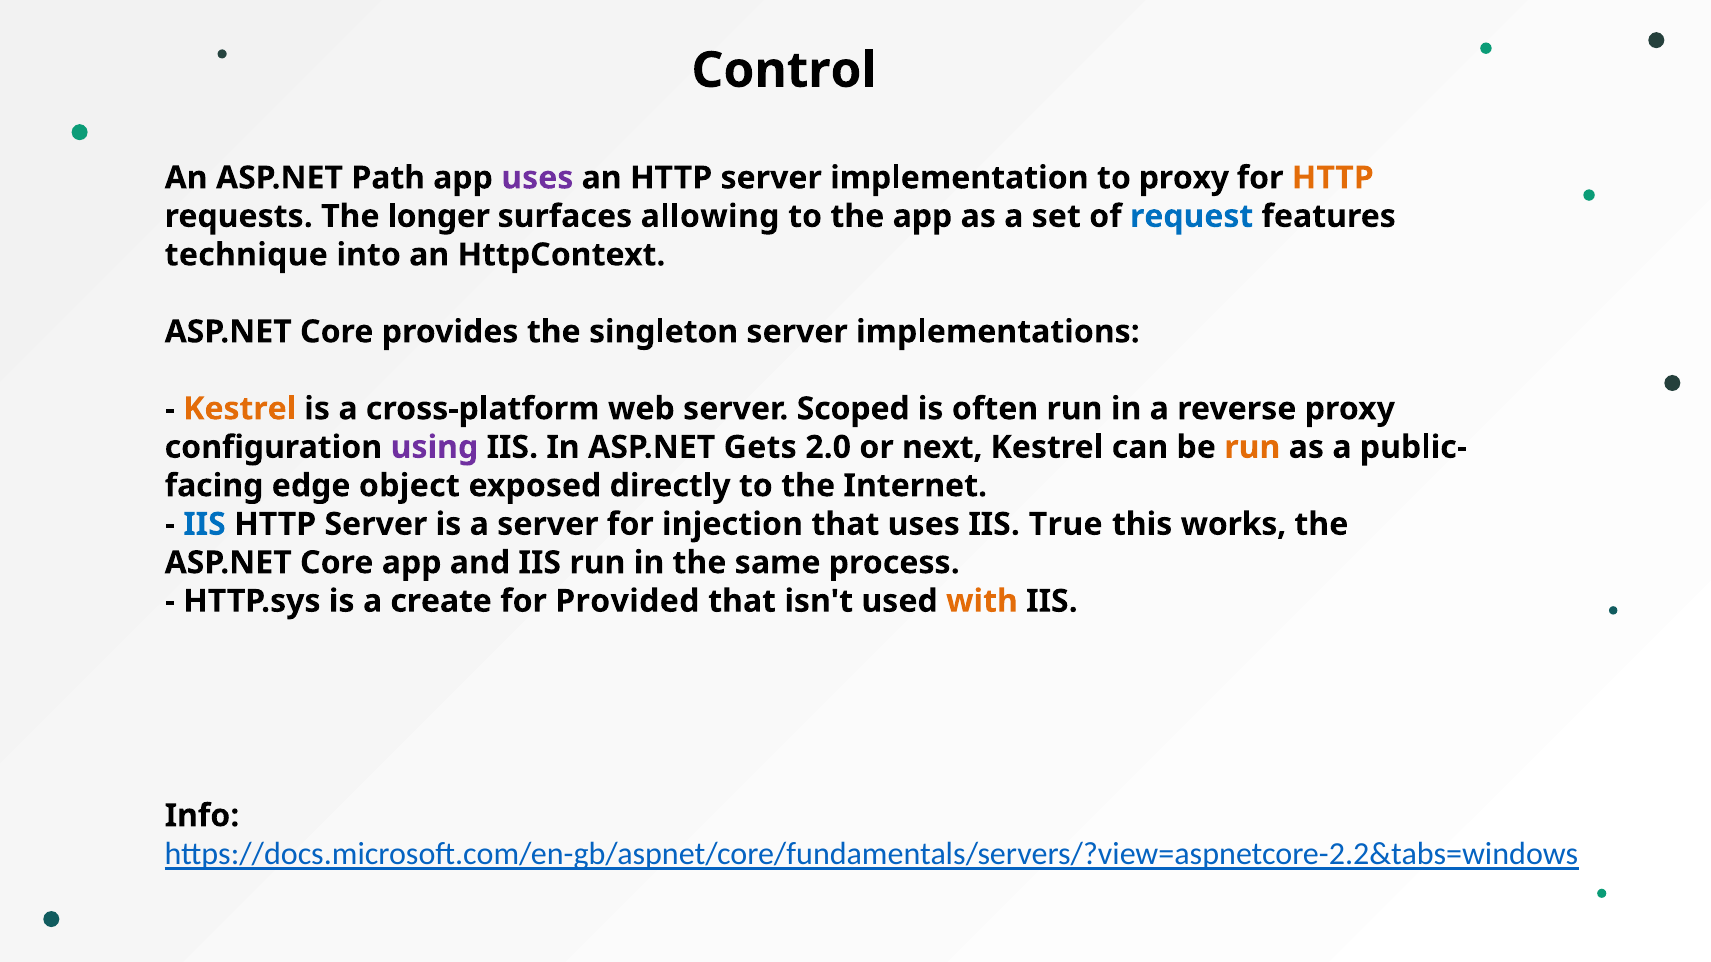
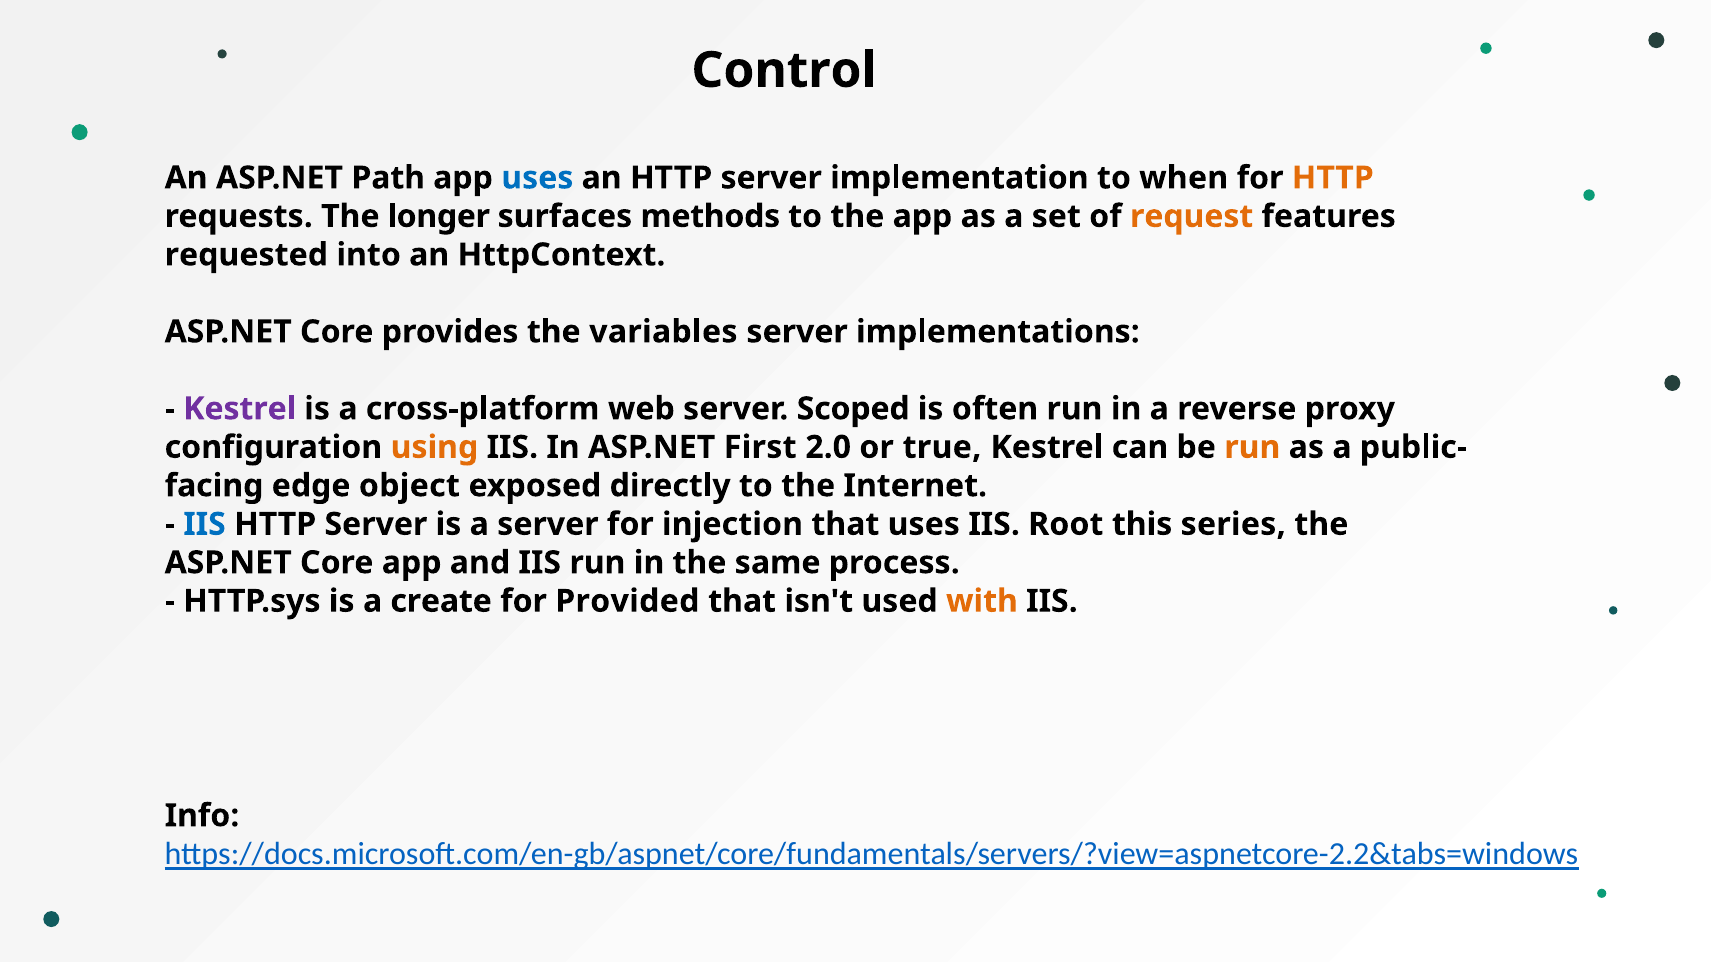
uses colour: purple -> blue (537, 178)
to proxy: proxy -> when (1184, 178)
allowing: allowing -> methods (710, 216)
request colour: blue -> orange (1192, 216)
technique: technique -> requested (246, 255)
singleton: singleton -> variables (663, 332)
Kestrel colour: orange -> purple (240, 409)
using colour: purple -> orange (434, 447)
Gets: Gets -> First (760, 447)
next: next -> true (942, 447)
True: True -> Root (1066, 524)
works: works -> series (1233, 524)
